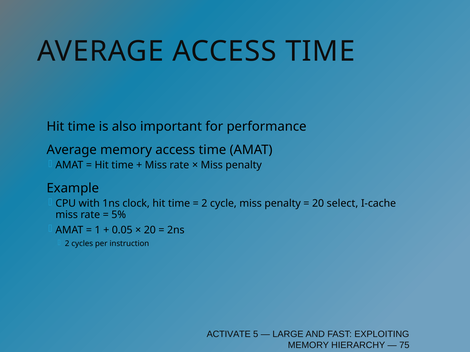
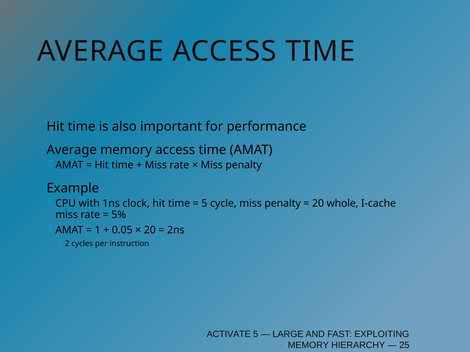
2: 2 -> 5 (204, 204)
select: select -> whole (343, 204)
75: 75 -> 25 (404, 346)
